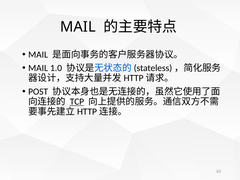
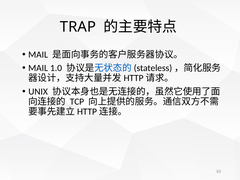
MAIL: MAIL -> TRAP (78, 27)
POST: POST -> UNIX (38, 92)
TCP underline: present -> none (77, 102)
